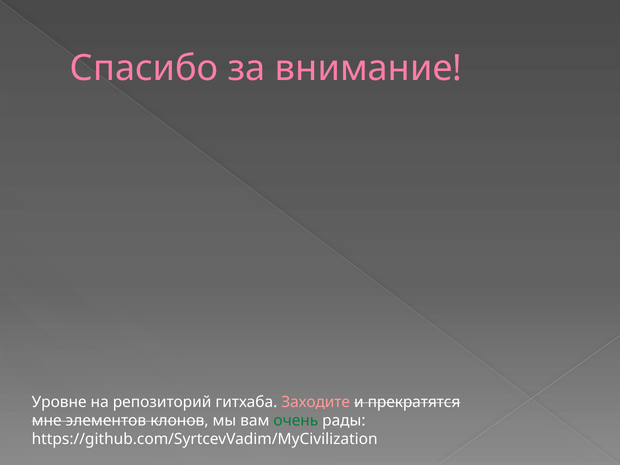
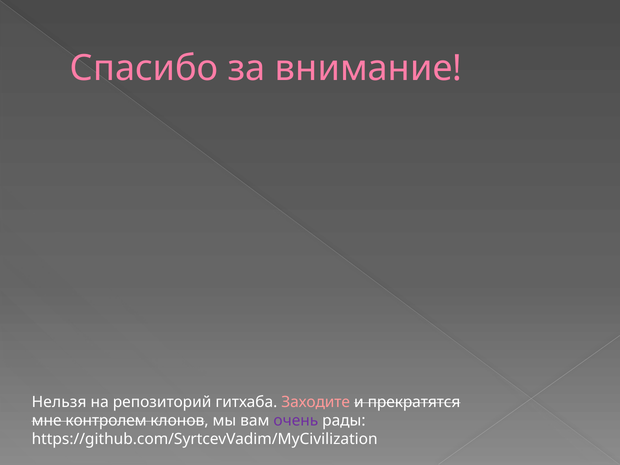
Уровне: Уровне -> Нельзя (59, 402)
элементов: элементов -> контролем (106, 421)
очень colour: green -> purple (296, 421)
